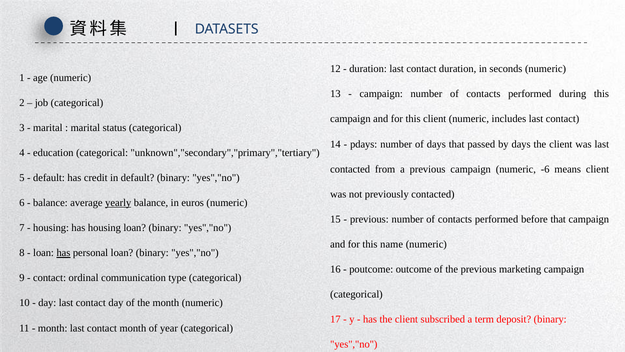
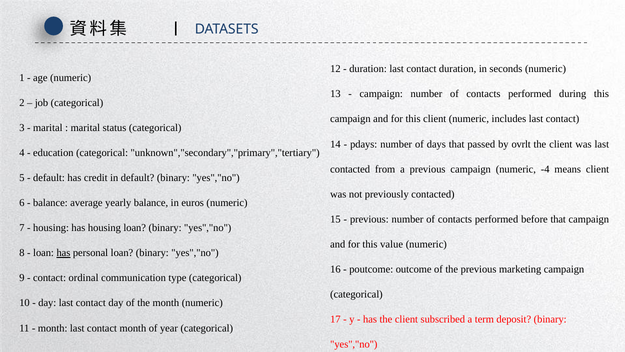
by days: days -> ovrlt (521, 144)
-6: -6 -> -4 (545, 169)
yearly underline: present -> none (118, 203)
name: name -> value (392, 244)
